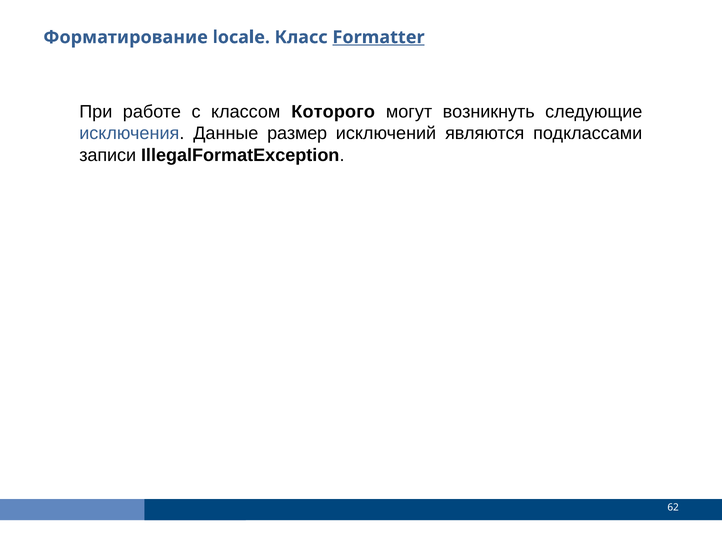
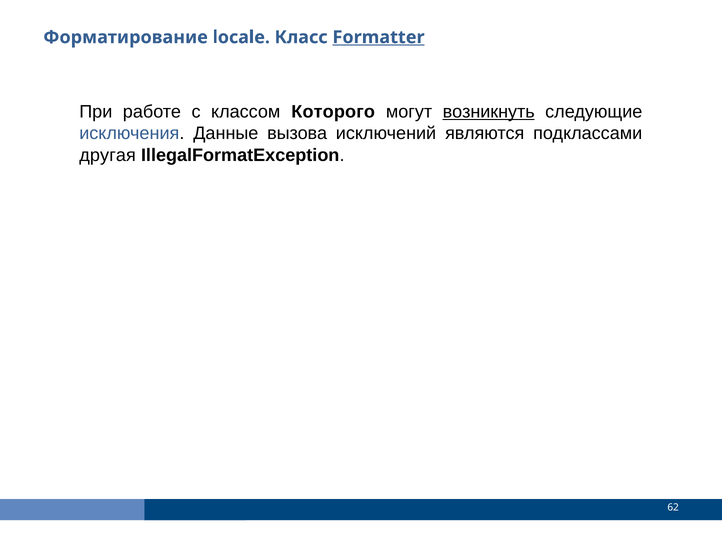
возникнуть underline: none -> present (489, 112)
размер: размер -> вызова (297, 134)
записи: записи -> другая (108, 155)
